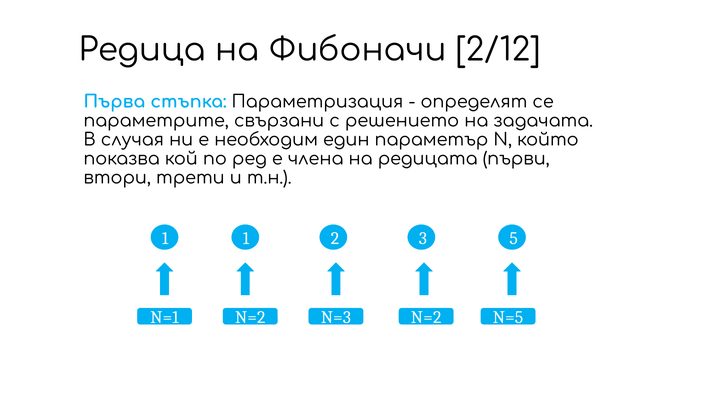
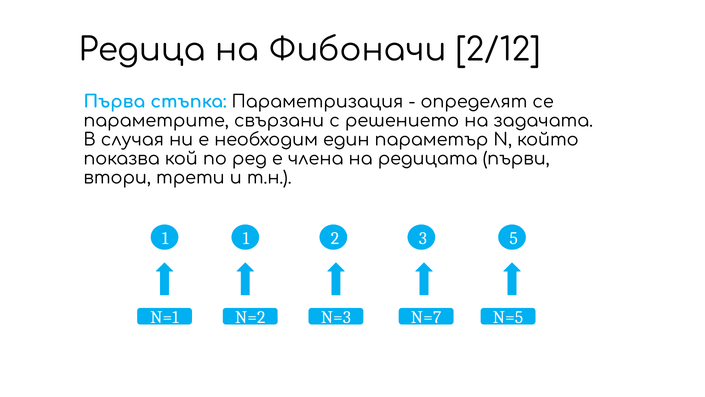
N=3 N=2: N=2 -> N=7 (426, 317)
